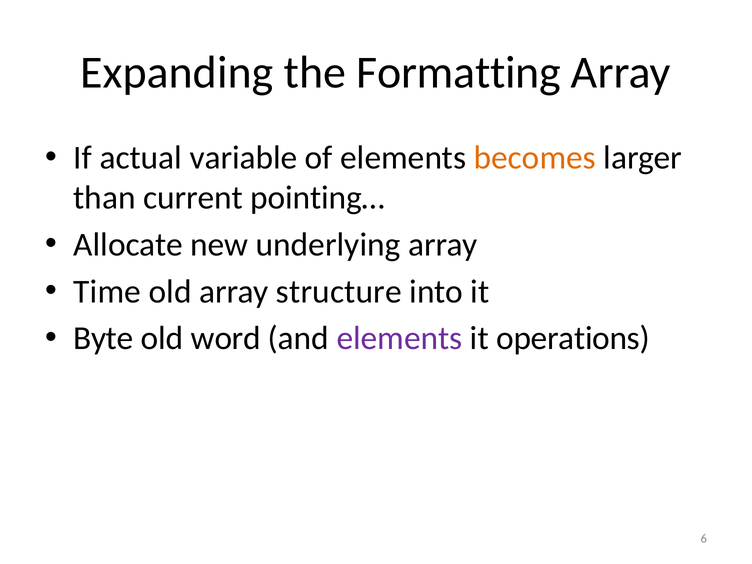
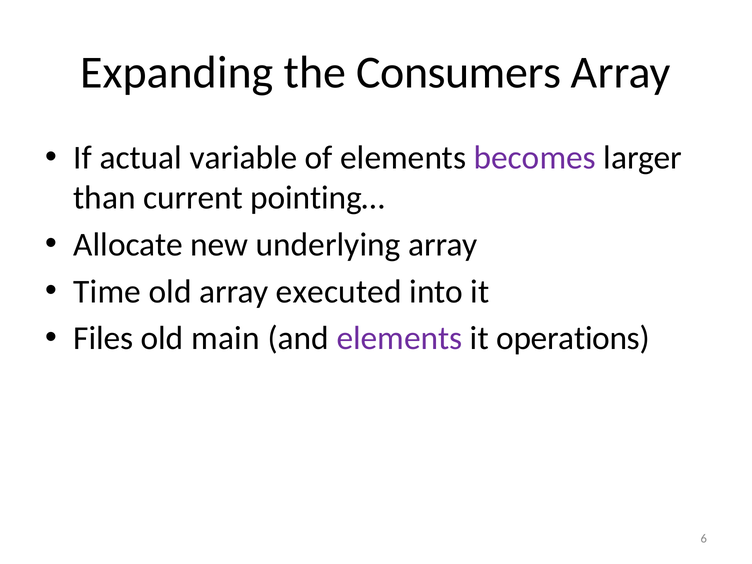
Formatting: Formatting -> Consumers (459, 73)
becomes colour: orange -> purple (535, 158)
structure: structure -> executed (339, 291)
Byte: Byte -> Files (103, 338)
word: word -> main (225, 338)
